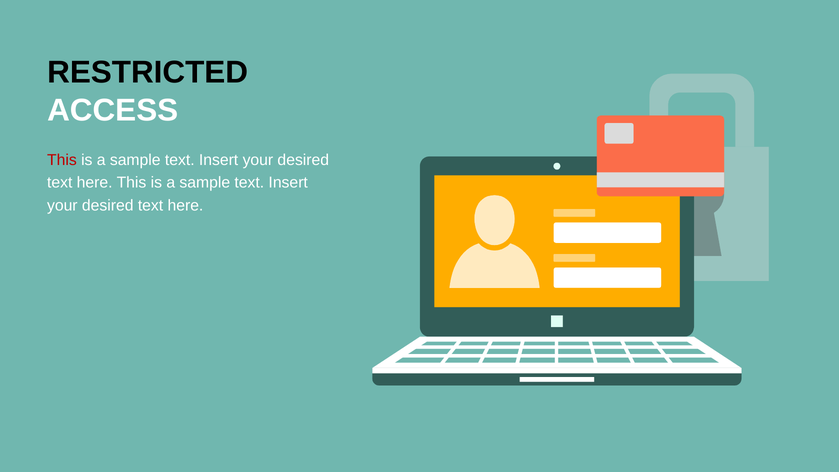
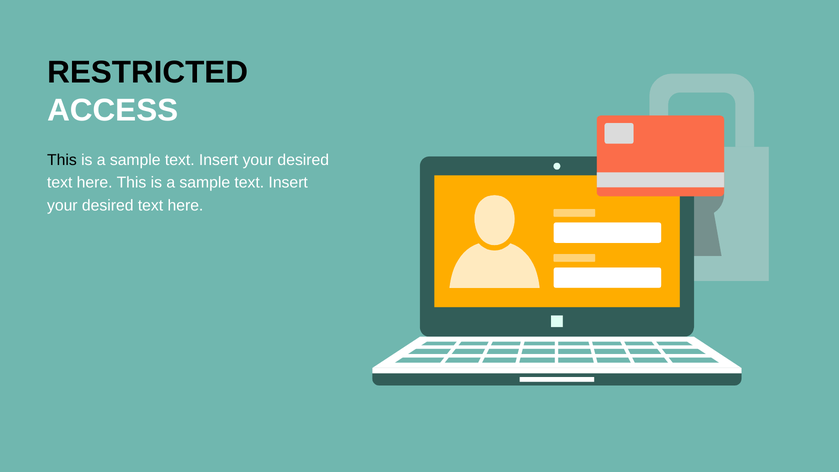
This colour: red -> black (62, 160)
